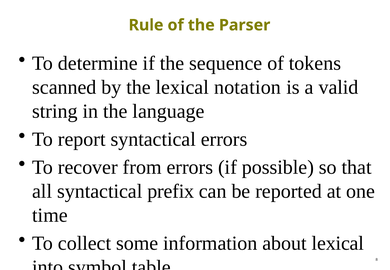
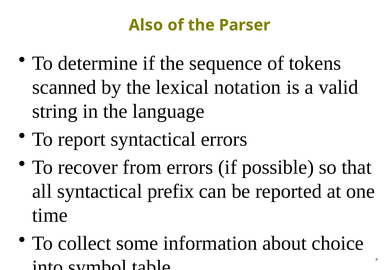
Rule: Rule -> Also (146, 25)
about lexical: lexical -> choice (338, 243)
